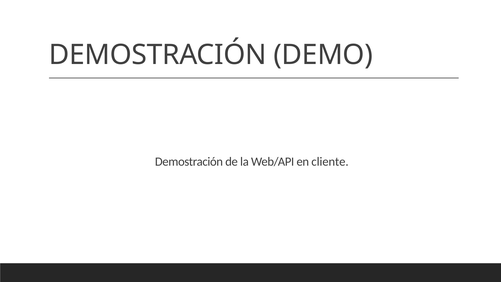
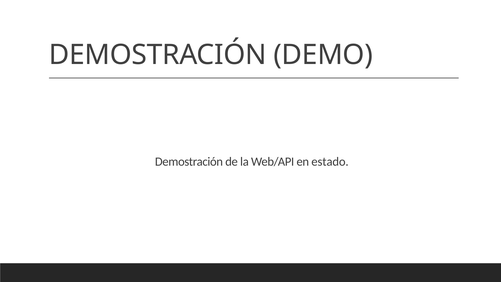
cliente: cliente -> estado (330, 161)
